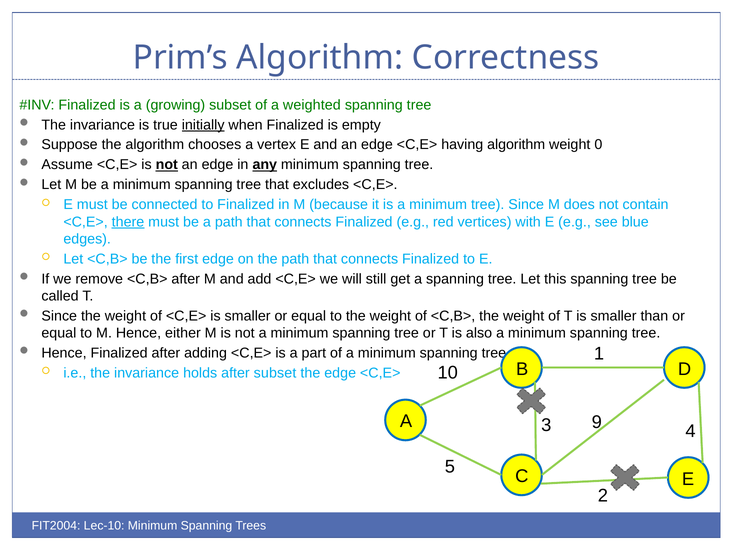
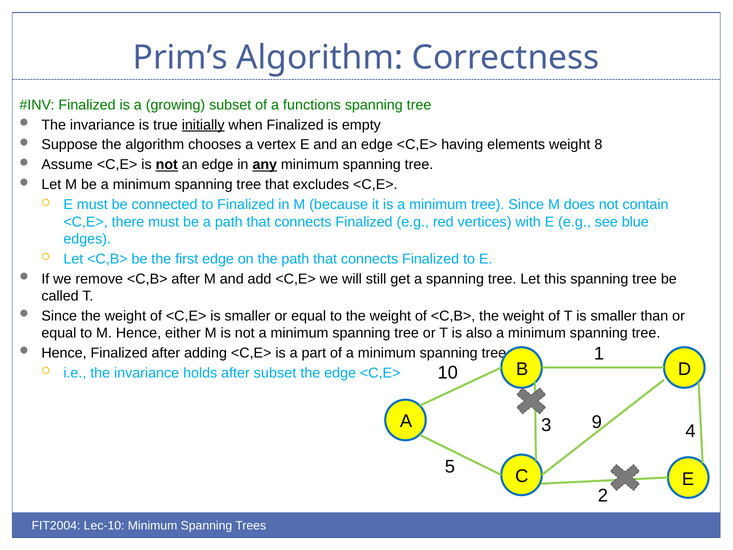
weighted: weighted -> functions (312, 105)
having algorithm: algorithm -> elements (516, 145)
0: 0 -> 8 (598, 145)
there underline: present -> none (128, 222)
